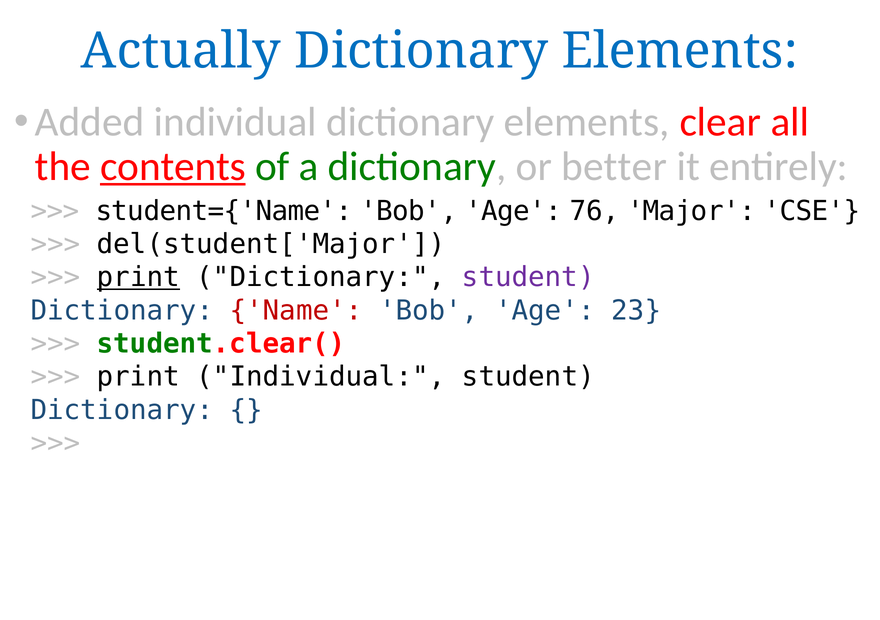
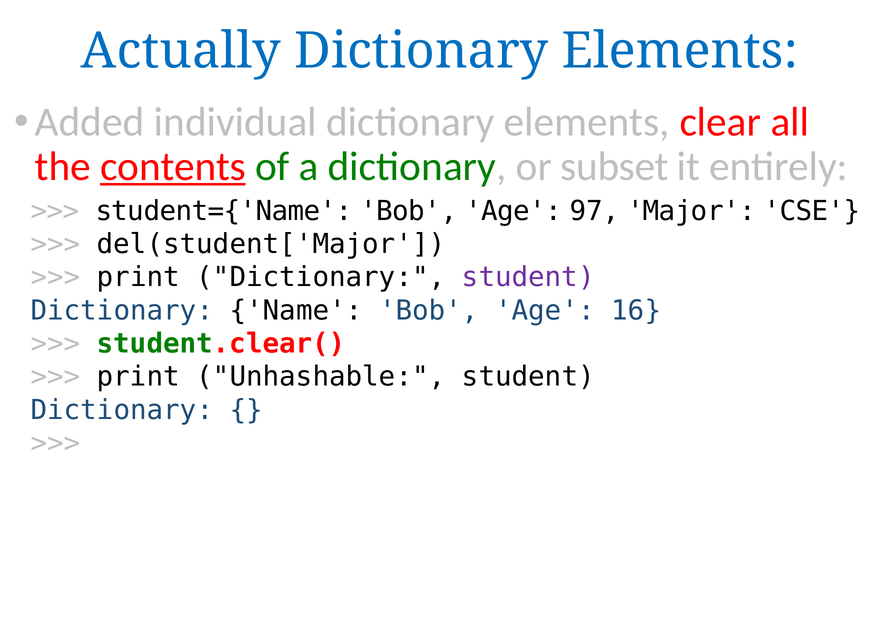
better: better -> subset (615, 167)
76: 76 -> 97 (595, 211)
print underline: present -> none (138, 277)
Name colour: red -> black (296, 311)
23: 23 -> 16 (636, 311)
print Individual: Individual -> Unhashable (321, 377)
